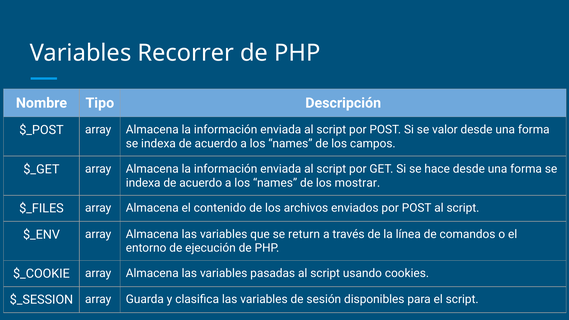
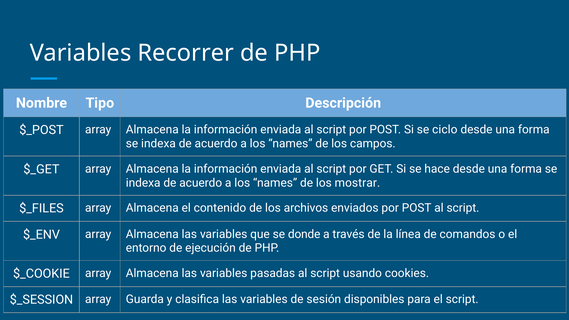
valor: valor -> ciclo (445, 130)
return: return -> donde (304, 234)
